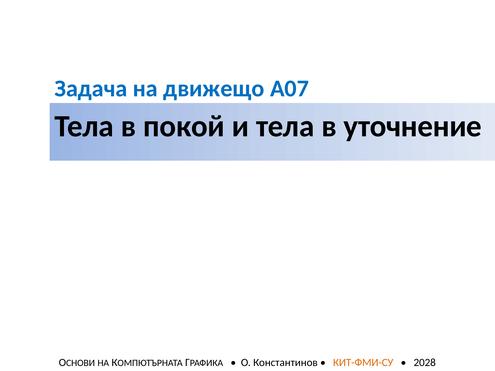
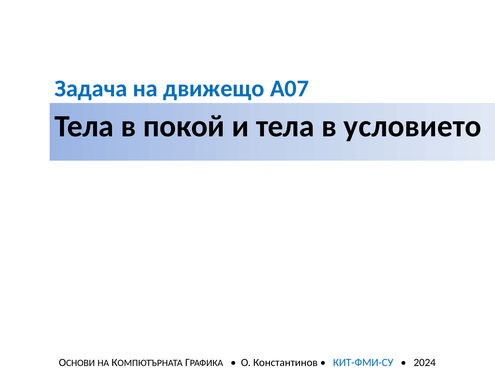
уточнение: уточнение -> условието (413, 126)
КИТ-ФМИ-СУ colour: orange -> blue (363, 363)
2028: 2028 -> 2024 (425, 363)
